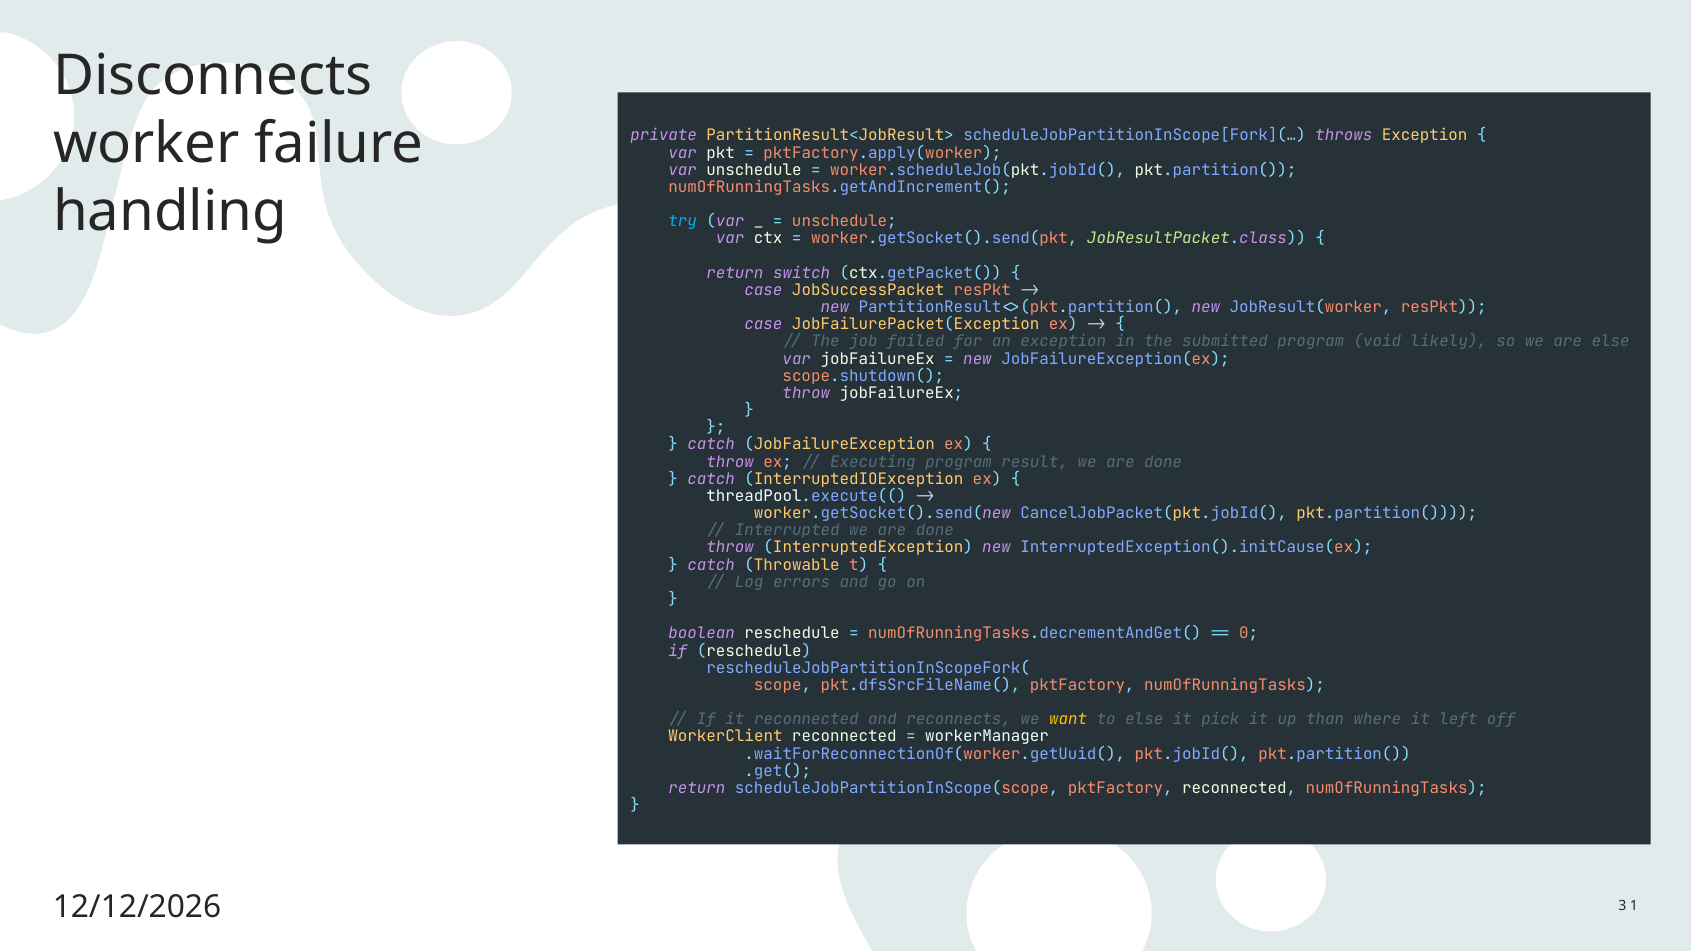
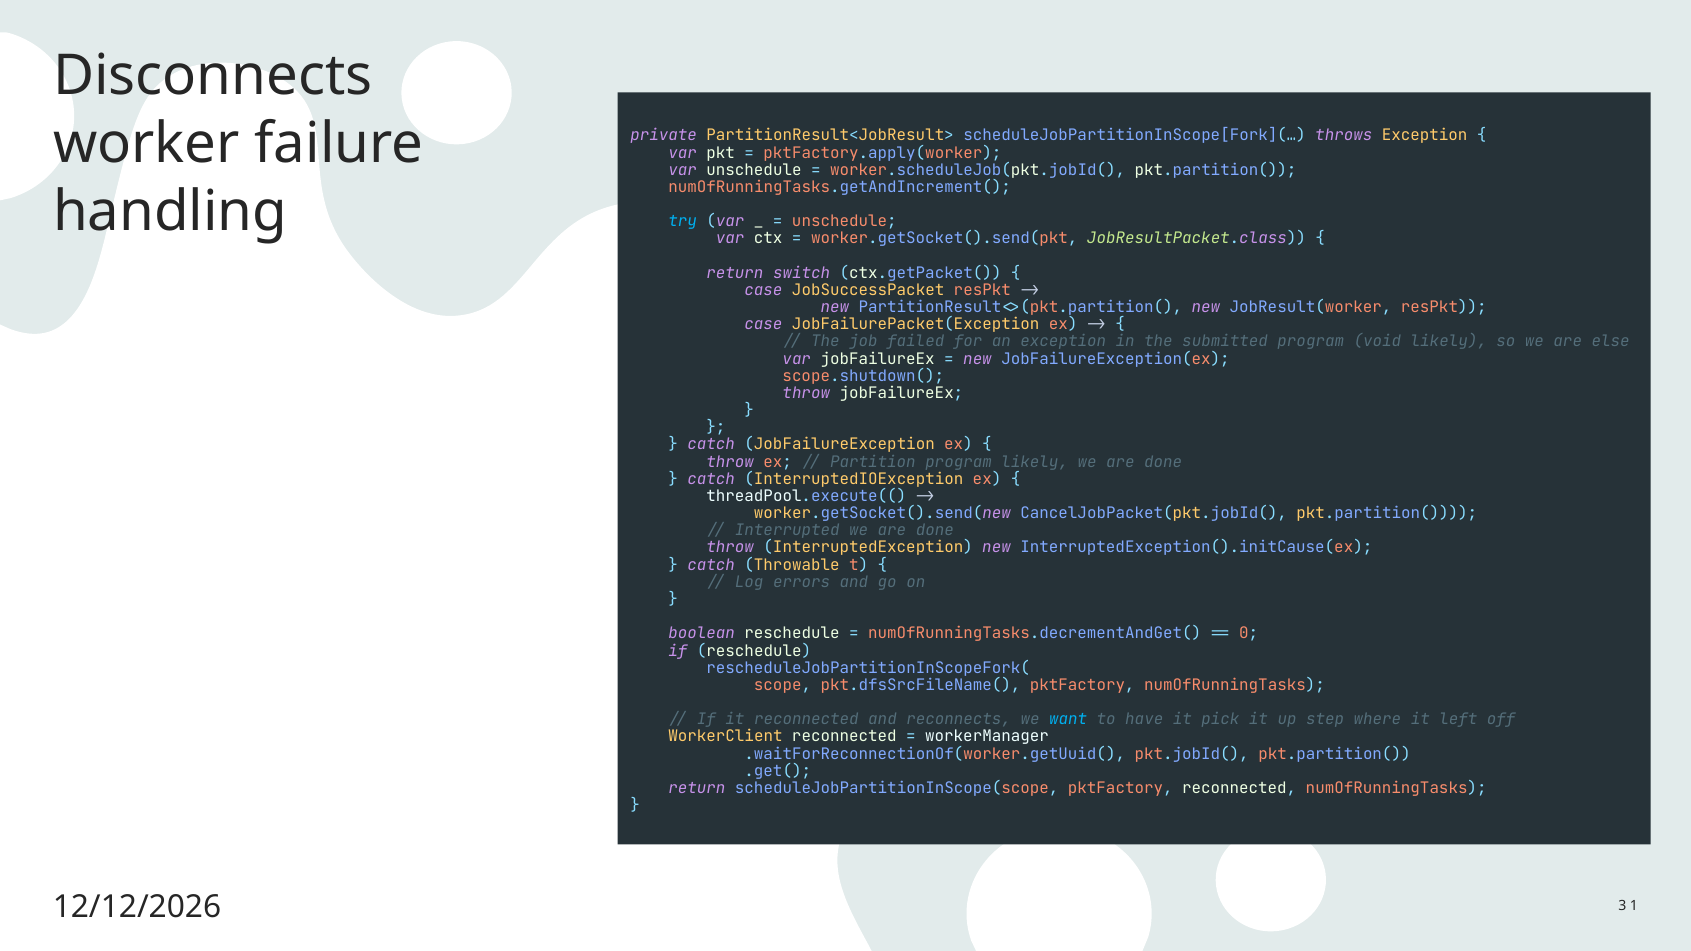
Executing: Executing -> Partition (873, 462)
program result: result -> likely (1035, 462)
want colour: yellow -> light blue (1068, 720)
to else: else -> have (1144, 720)
than: than -> step (1325, 720)
